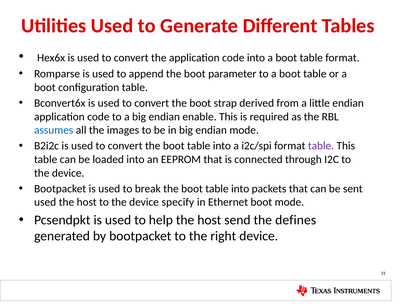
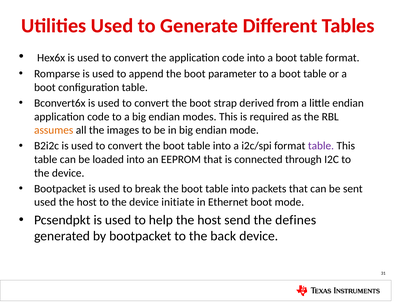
enable: enable -> modes (199, 117)
assumes colour: blue -> orange (54, 130)
specify: specify -> initiate (178, 203)
right: right -> back (223, 237)
